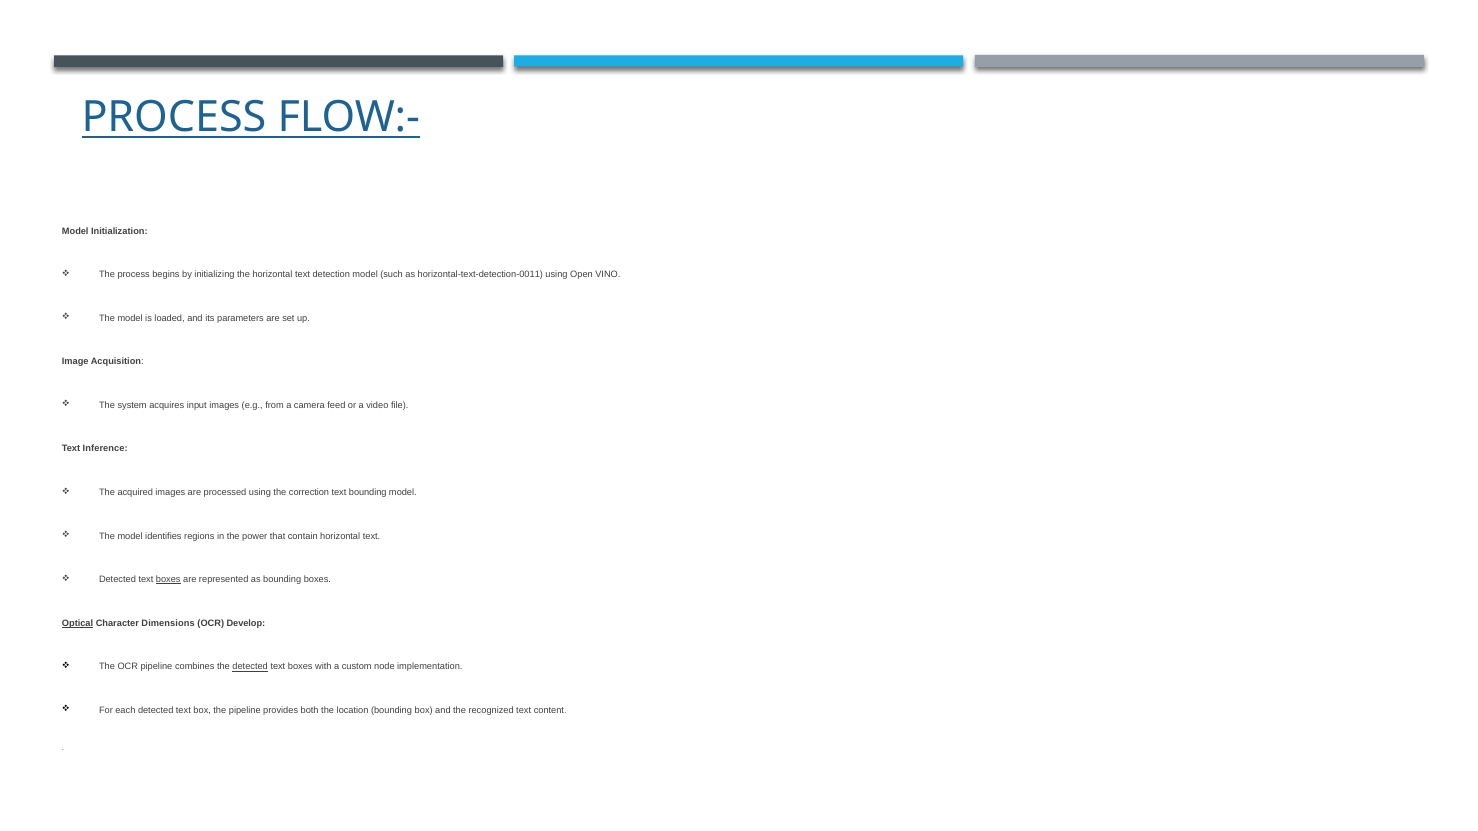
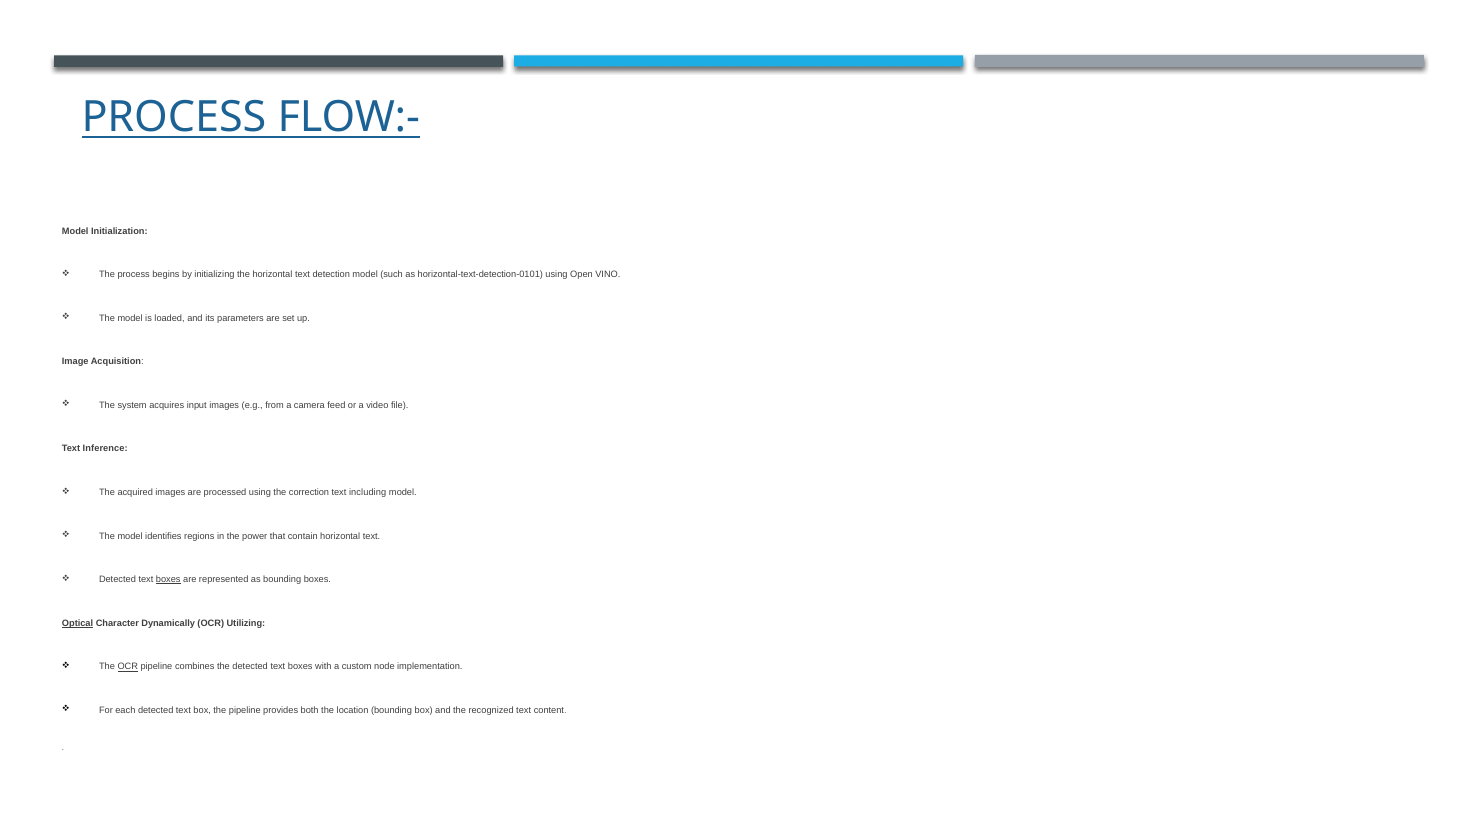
horizontal-text-detection-0011: horizontal-text-detection-0011 -> horizontal-text-detection-0101 (480, 275)
text bounding: bounding -> including (368, 493)
Dimensions: Dimensions -> Dynamically (168, 624)
Develop: Develop -> Utilizing (246, 624)
OCR underline: none -> present (128, 667)
detected underline: present -> none (250, 667)
